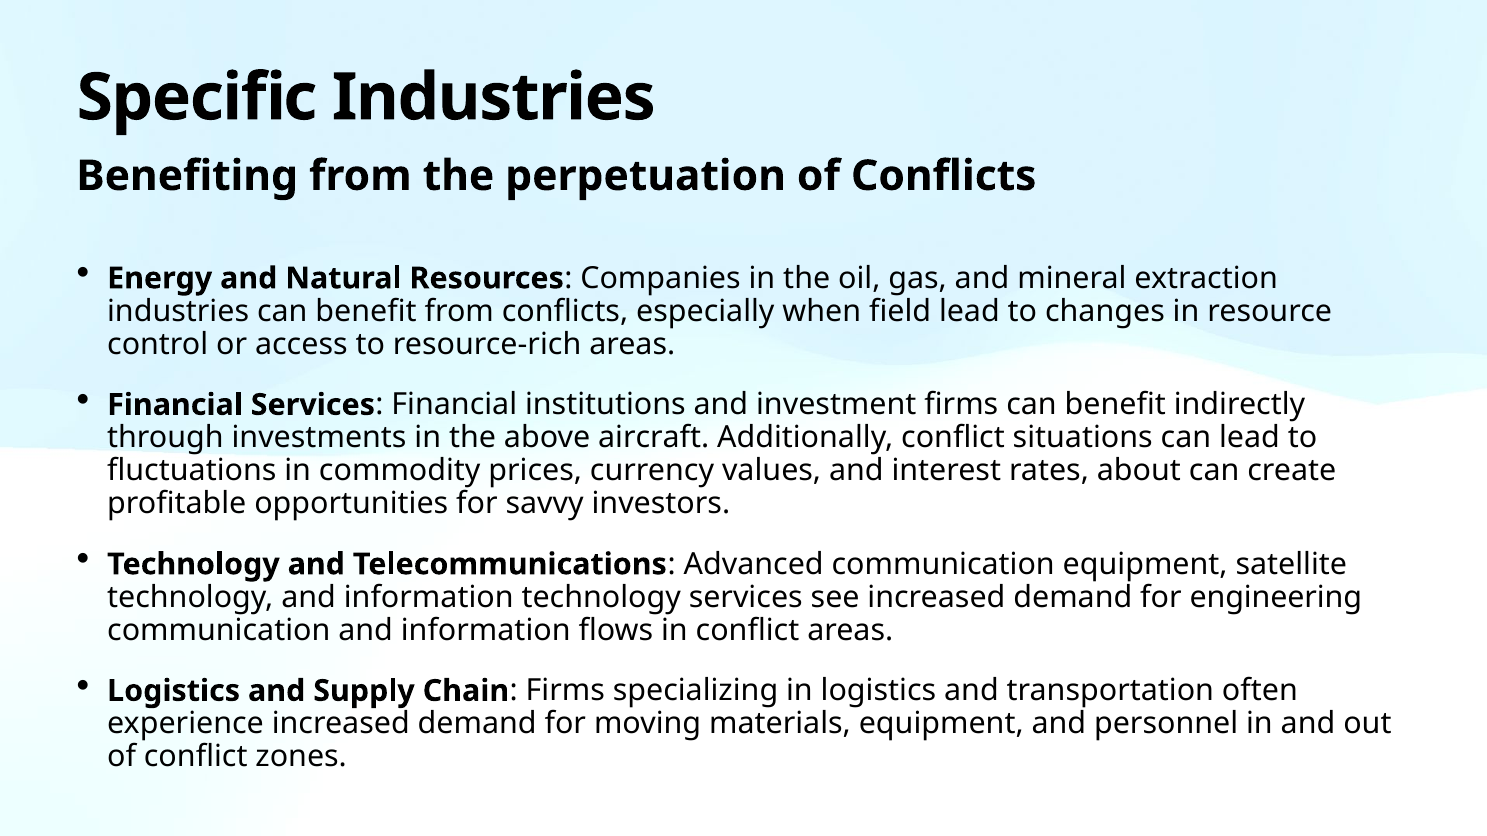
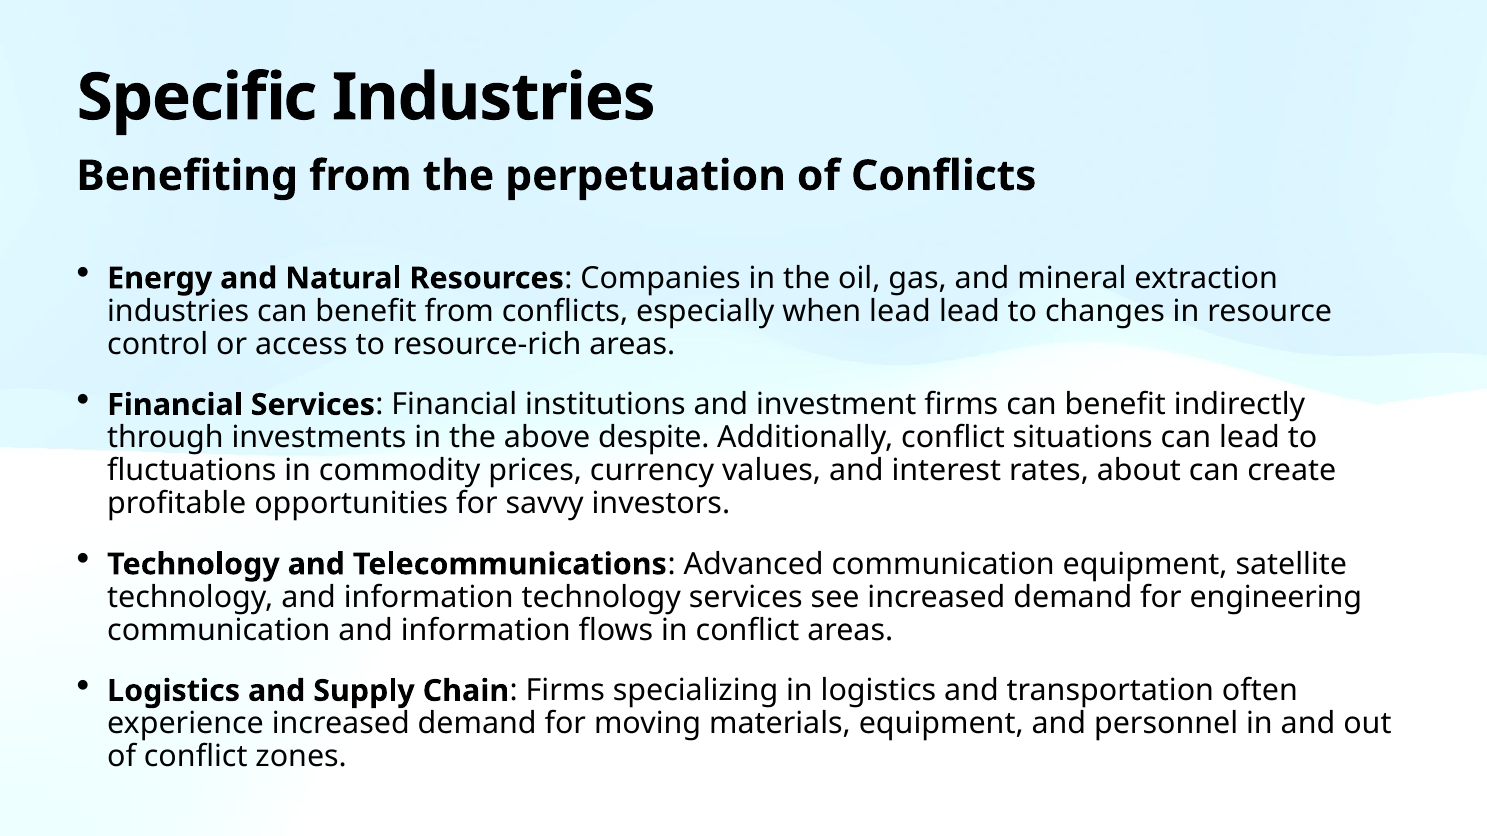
when field: field -> lead (900, 311)
aircraft: aircraft -> despite (654, 438)
